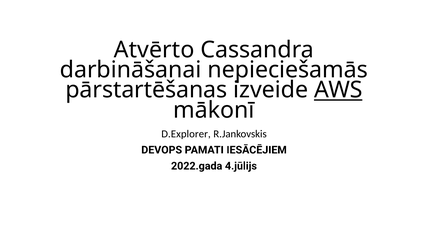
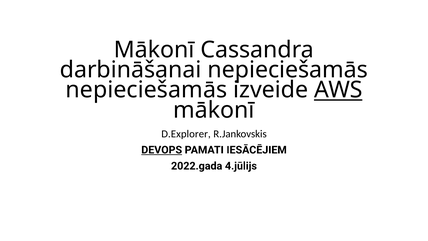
Atvērto: Atvērto -> Mākonī (154, 50)
pārstartēšanas: pārstartēšanas -> nepieciešamās (146, 90)
DEVOPS underline: none -> present (162, 150)
